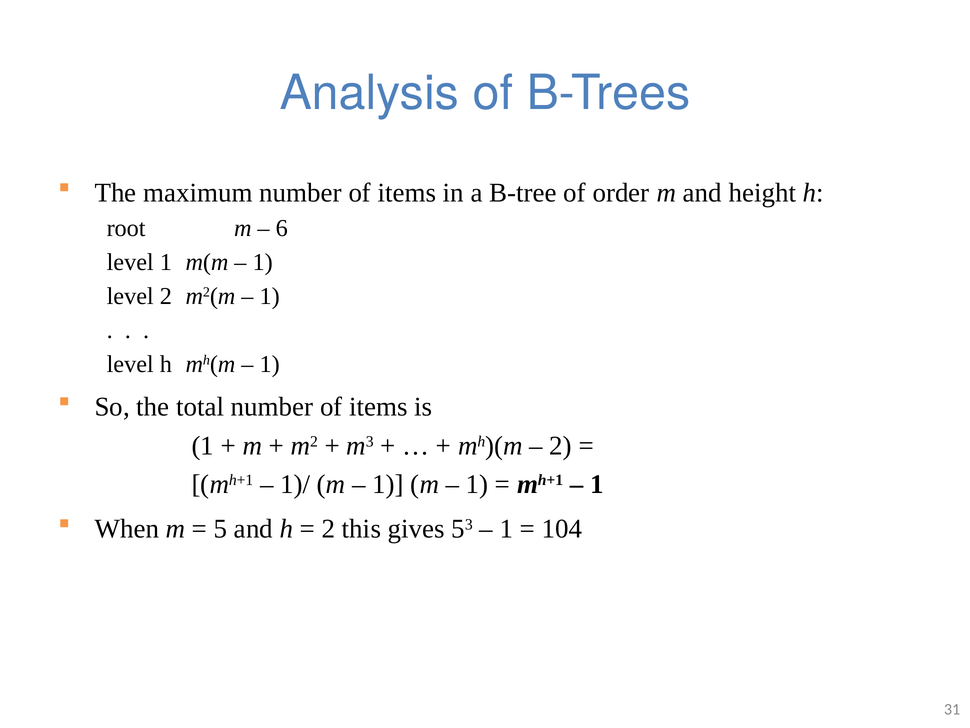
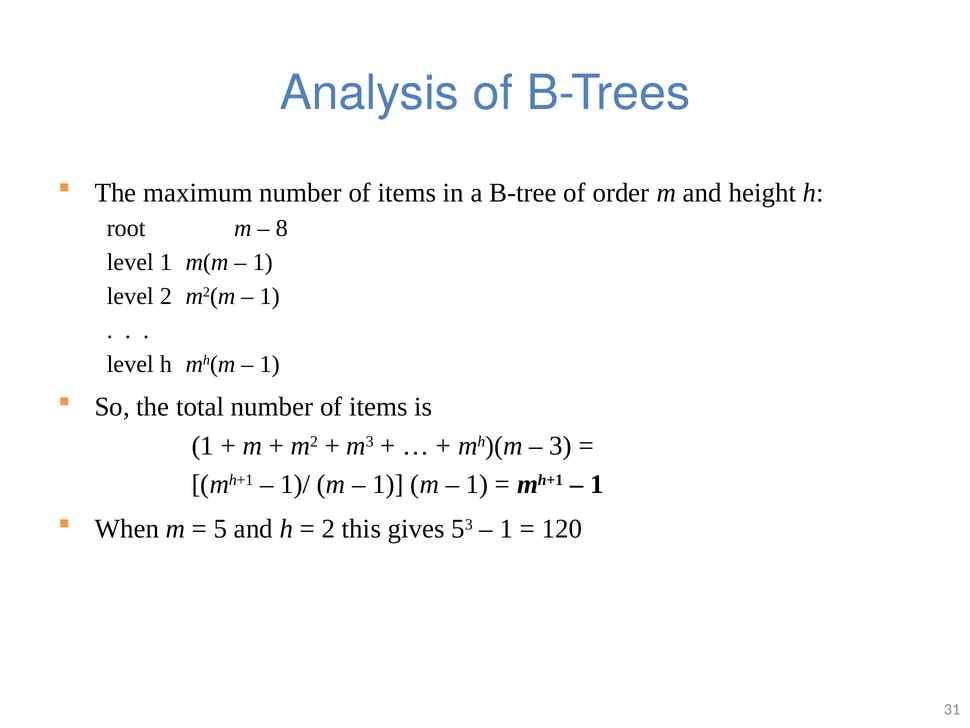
6: 6 -> 8 (282, 228)
2: 2 -> 3 (561, 445)
104: 104 -> 120 (562, 528)
